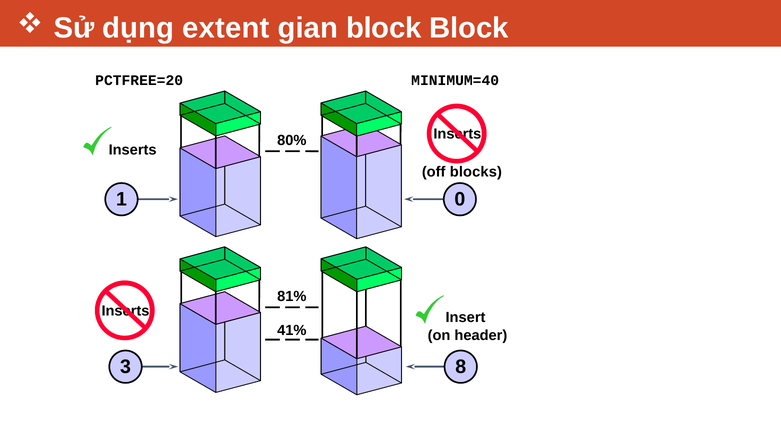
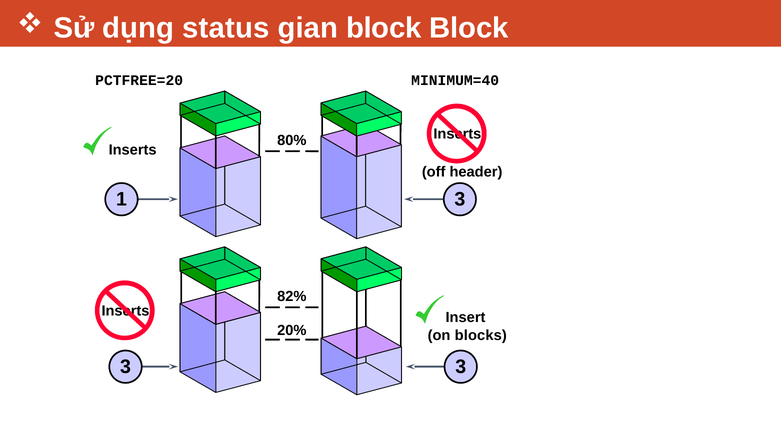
extent: extent -> status (226, 28)
blocks: blocks -> header (476, 172)
1 0: 0 -> 3 (460, 200)
81%: 81% -> 82% (292, 297)
41%: 41% -> 20% (292, 331)
header: header -> blocks (481, 335)
8: 8 -> 3 (461, 367)
